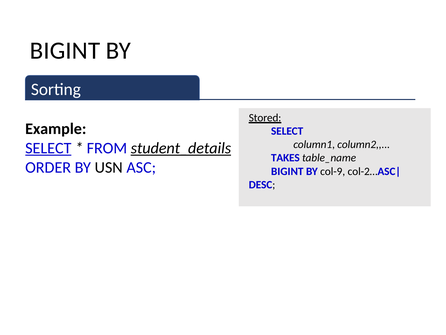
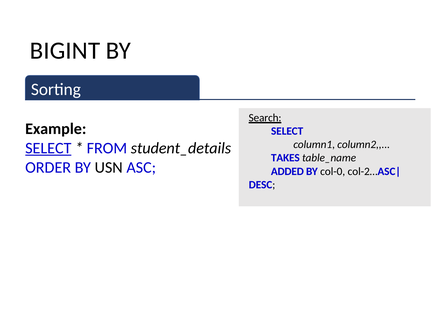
Stored: Stored -> Search (265, 118)
student_details underline: present -> none (181, 148)
BIGINT: BIGINT -> ADDED (287, 171)
col-9: col-9 -> col-0 (333, 171)
